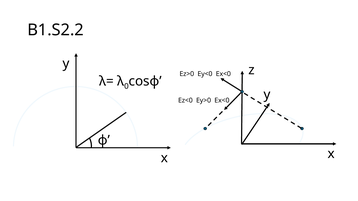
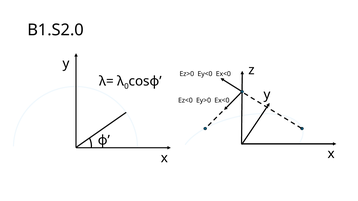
B1.S2.2: B1.S2.2 -> B1.S2.0 (56, 30)
